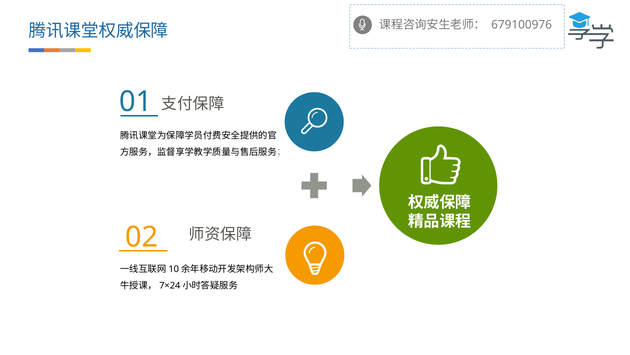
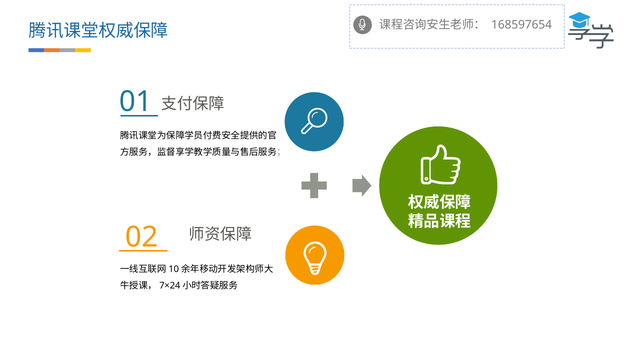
679100976: 679100976 -> 168597654 (522, 25)
